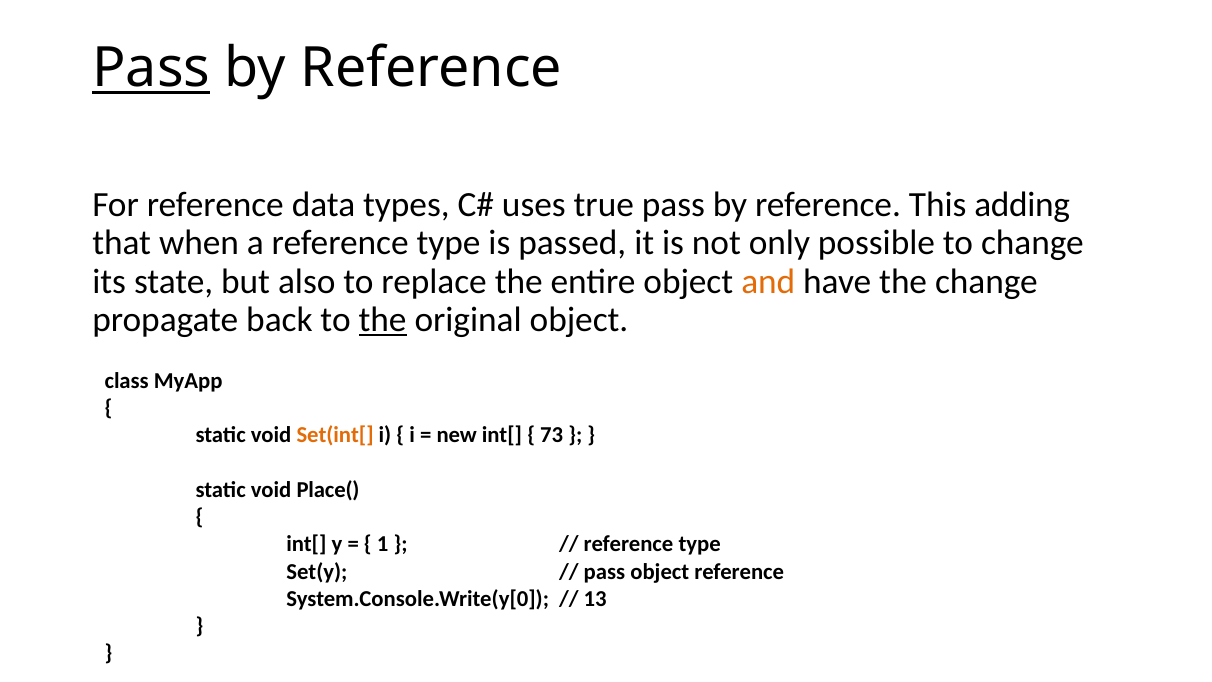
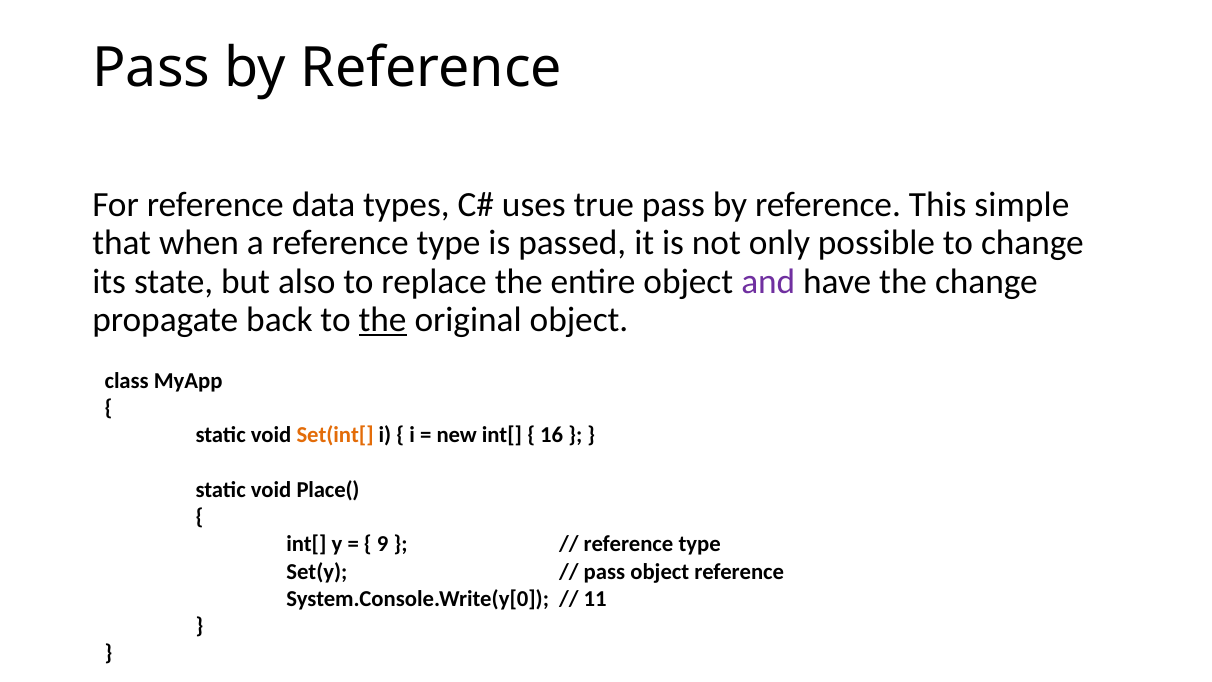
Pass underline: present -> none (151, 68)
adding: adding -> simple (1022, 205)
and colour: orange -> purple (768, 281)
73: 73 -> 16 (552, 435)
1: 1 -> 9 (383, 544)
13: 13 -> 11 (595, 599)
